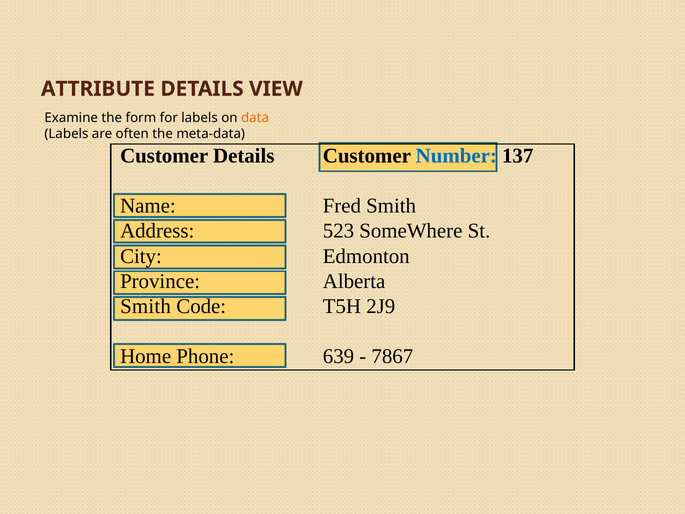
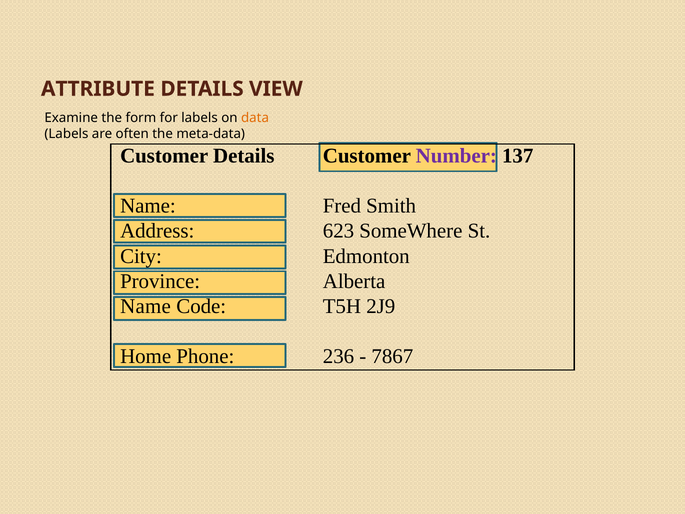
Number colour: blue -> purple (456, 156)
523: 523 -> 623 (338, 231)
Smith: Smith -> Name (146, 306)
639: 639 -> 236 (338, 356)
